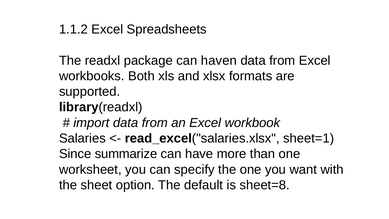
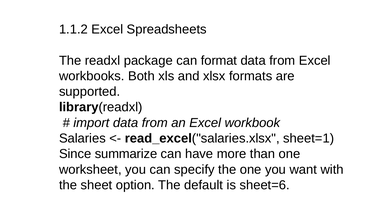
haven: haven -> format (219, 60)
sheet=8: sheet=8 -> sheet=6 (265, 185)
